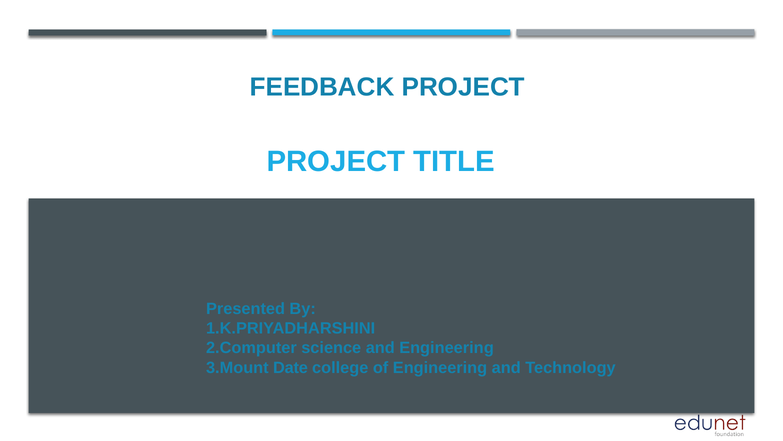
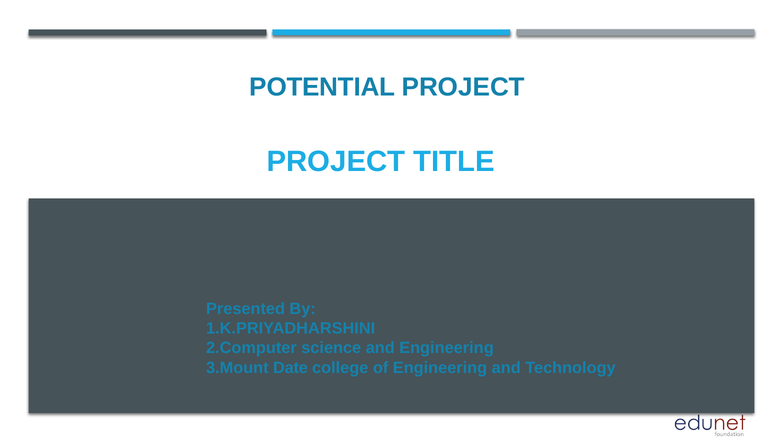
FEEDBACK: FEEDBACK -> POTENTIAL (322, 87)
